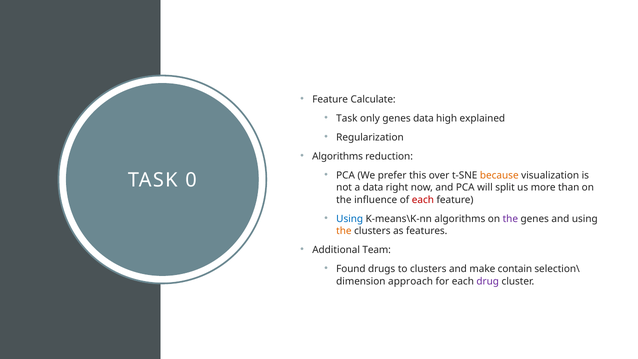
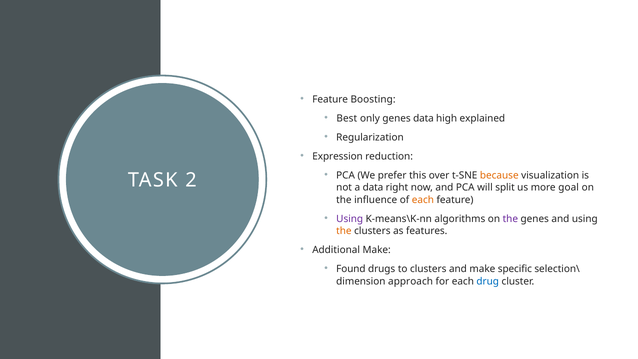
Calculate: Calculate -> Boosting (373, 100)
Task: Task -> Best (347, 118)
Algorithms: Algorithms -> Expression (338, 156)
0: 0 -> 2 (191, 180)
than: than -> goal (569, 188)
each colour: red -> orange (423, 200)
Using colour: blue -> purple (350, 219)
Additional Team: Team -> Make (377, 250)
contain: contain -> specific (515, 269)
drug colour: purple -> blue (488, 281)
